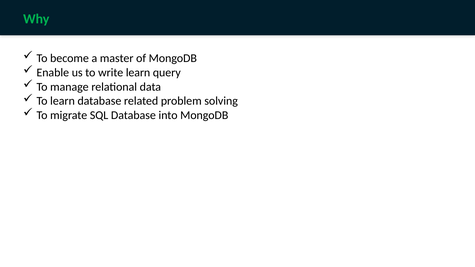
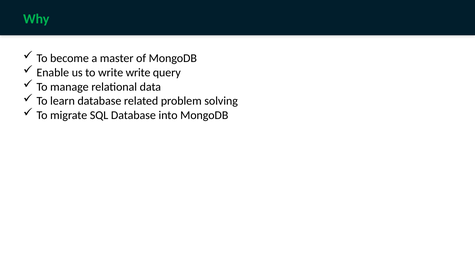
write learn: learn -> write (138, 73)
